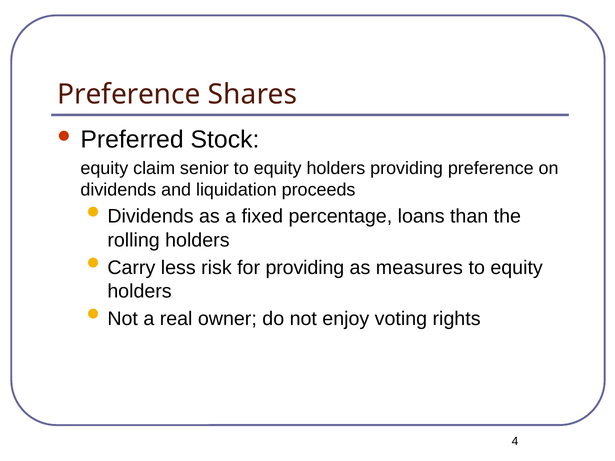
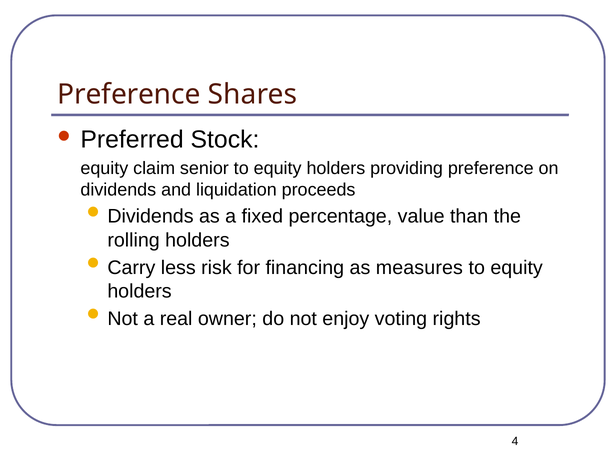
loans: loans -> value (421, 217)
for providing: providing -> financing (305, 268)
